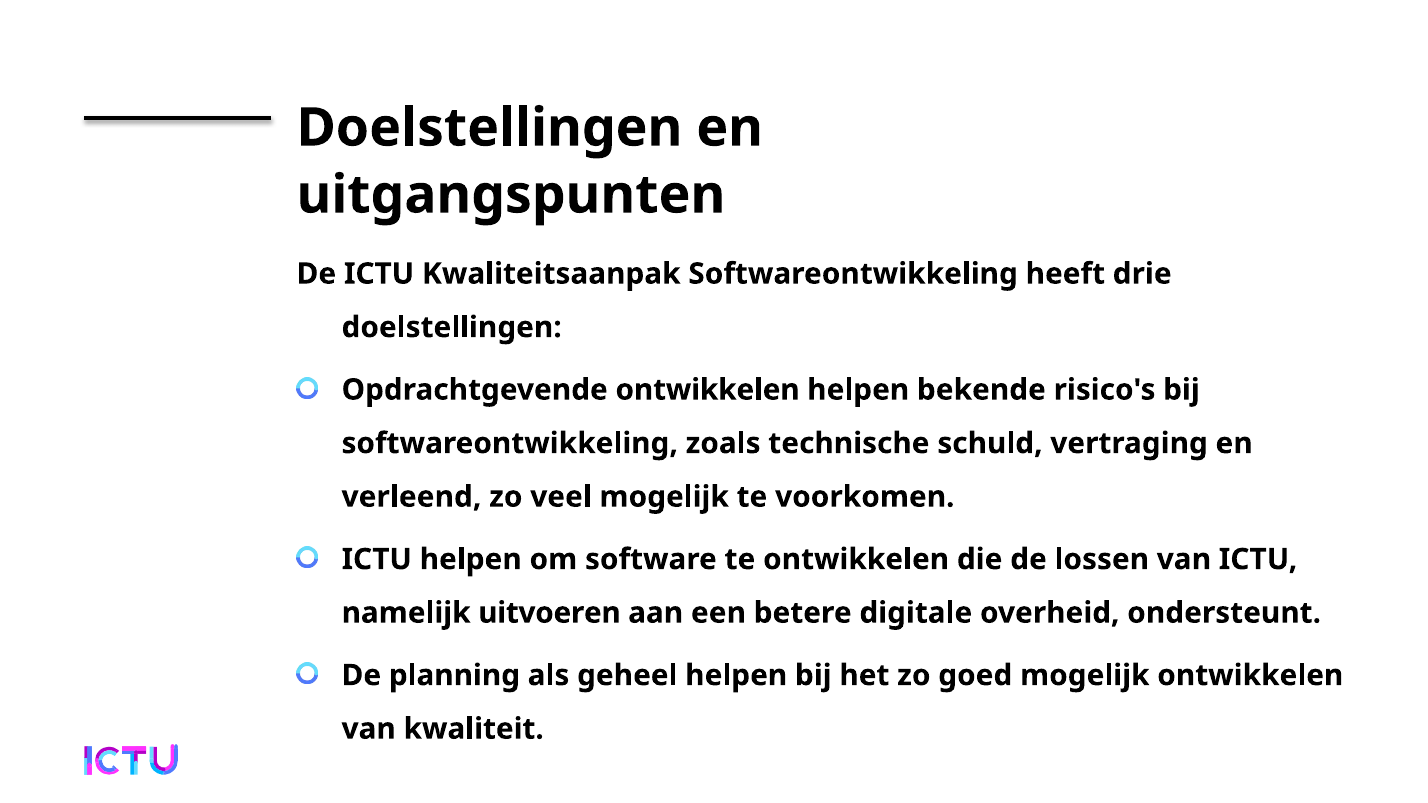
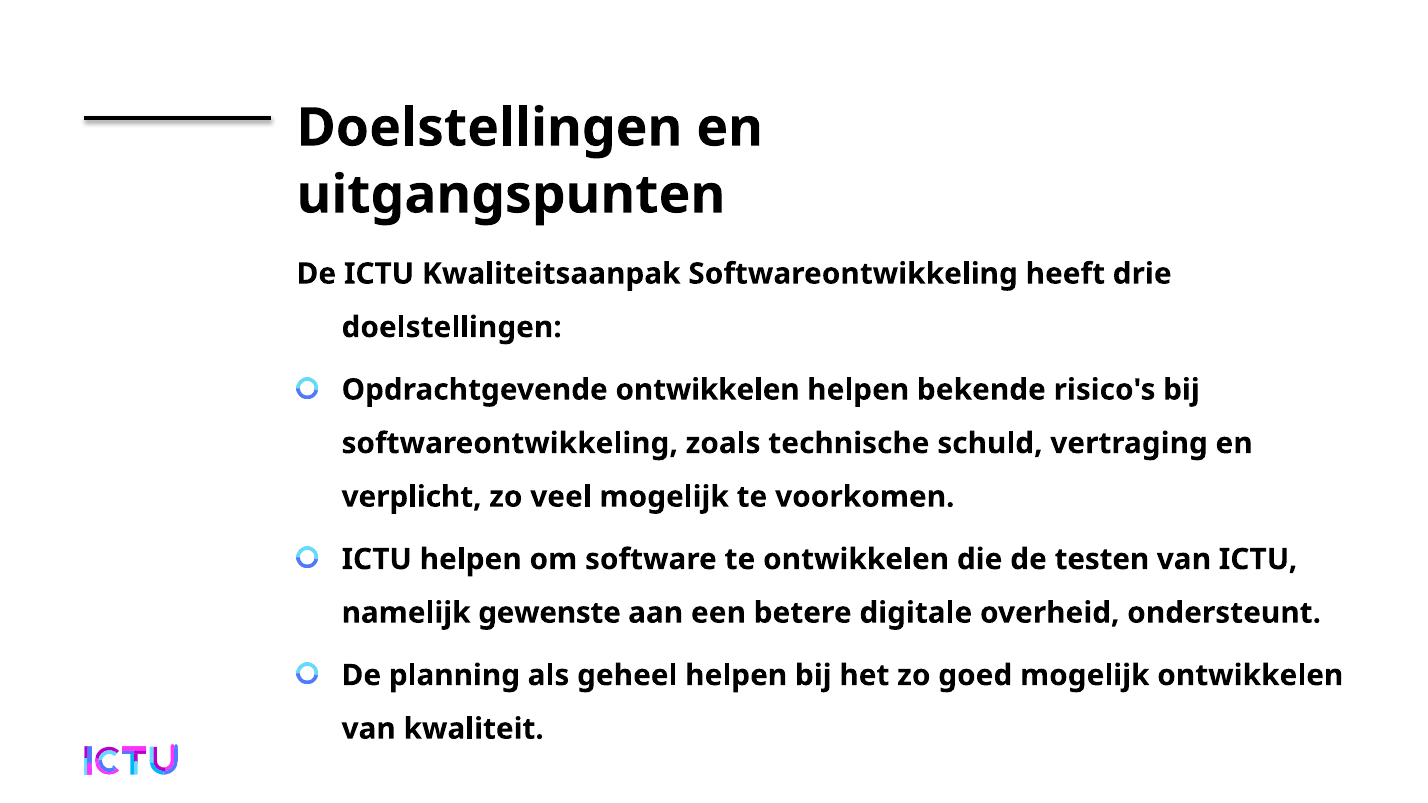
verleend: verleend -> verplicht (412, 497)
lossen: lossen -> testen (1102, 560)
uitvoeren: uitvoeren -> gewenste (550, 613)
